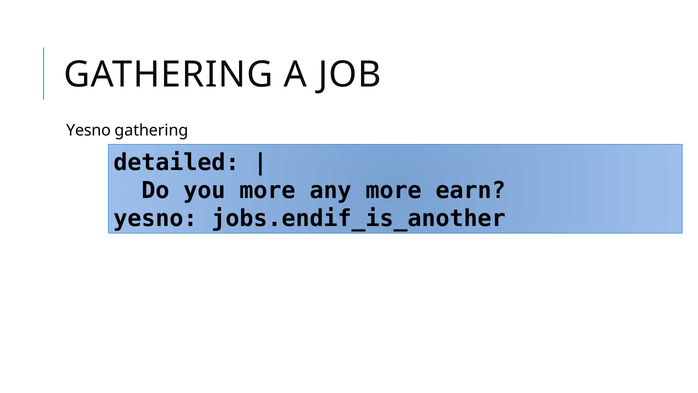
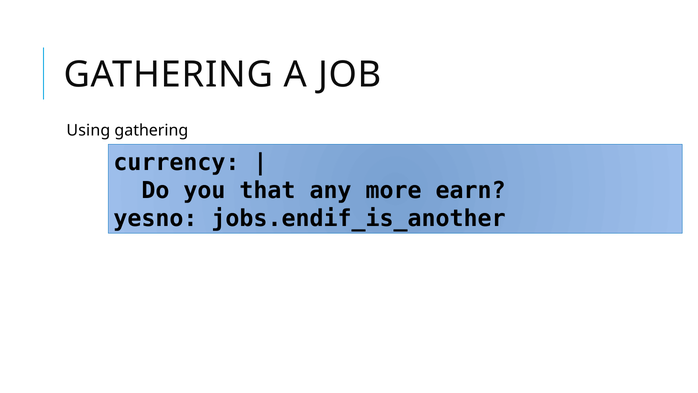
Yesno: Yesno -> Using (88, 131)
detailed: detailed -> currency (176, 162)
you more: more -> that (267, 190)
